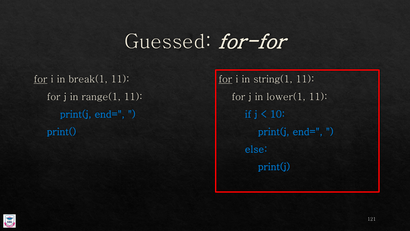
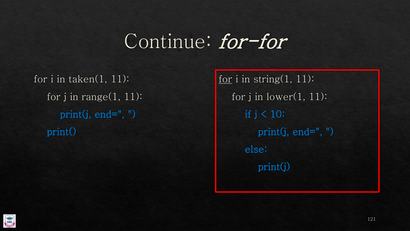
Guessed: Guessed -> Continue (168, 42)
for underline: present -> none (41, 79)
break(1: break(1 -> taken(1 (88, 79)
